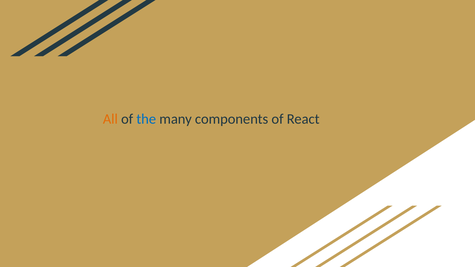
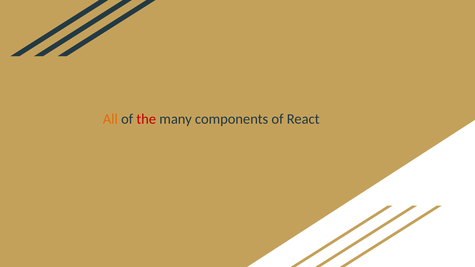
the colour: blue -> red (146, 119)
